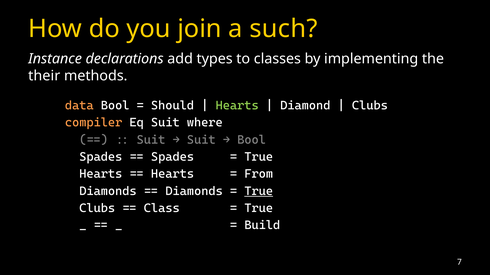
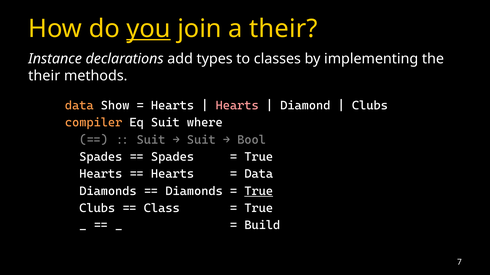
you underline: none -> present (149, 29)
a such: such -> their (283, 29)
data Bool: Bool -> Show (115, 106)
Should: Should -> Hearts (173, 106)
Hearts colour: light green -> pink (237, 106)
From: From -> Data (259, 174)
